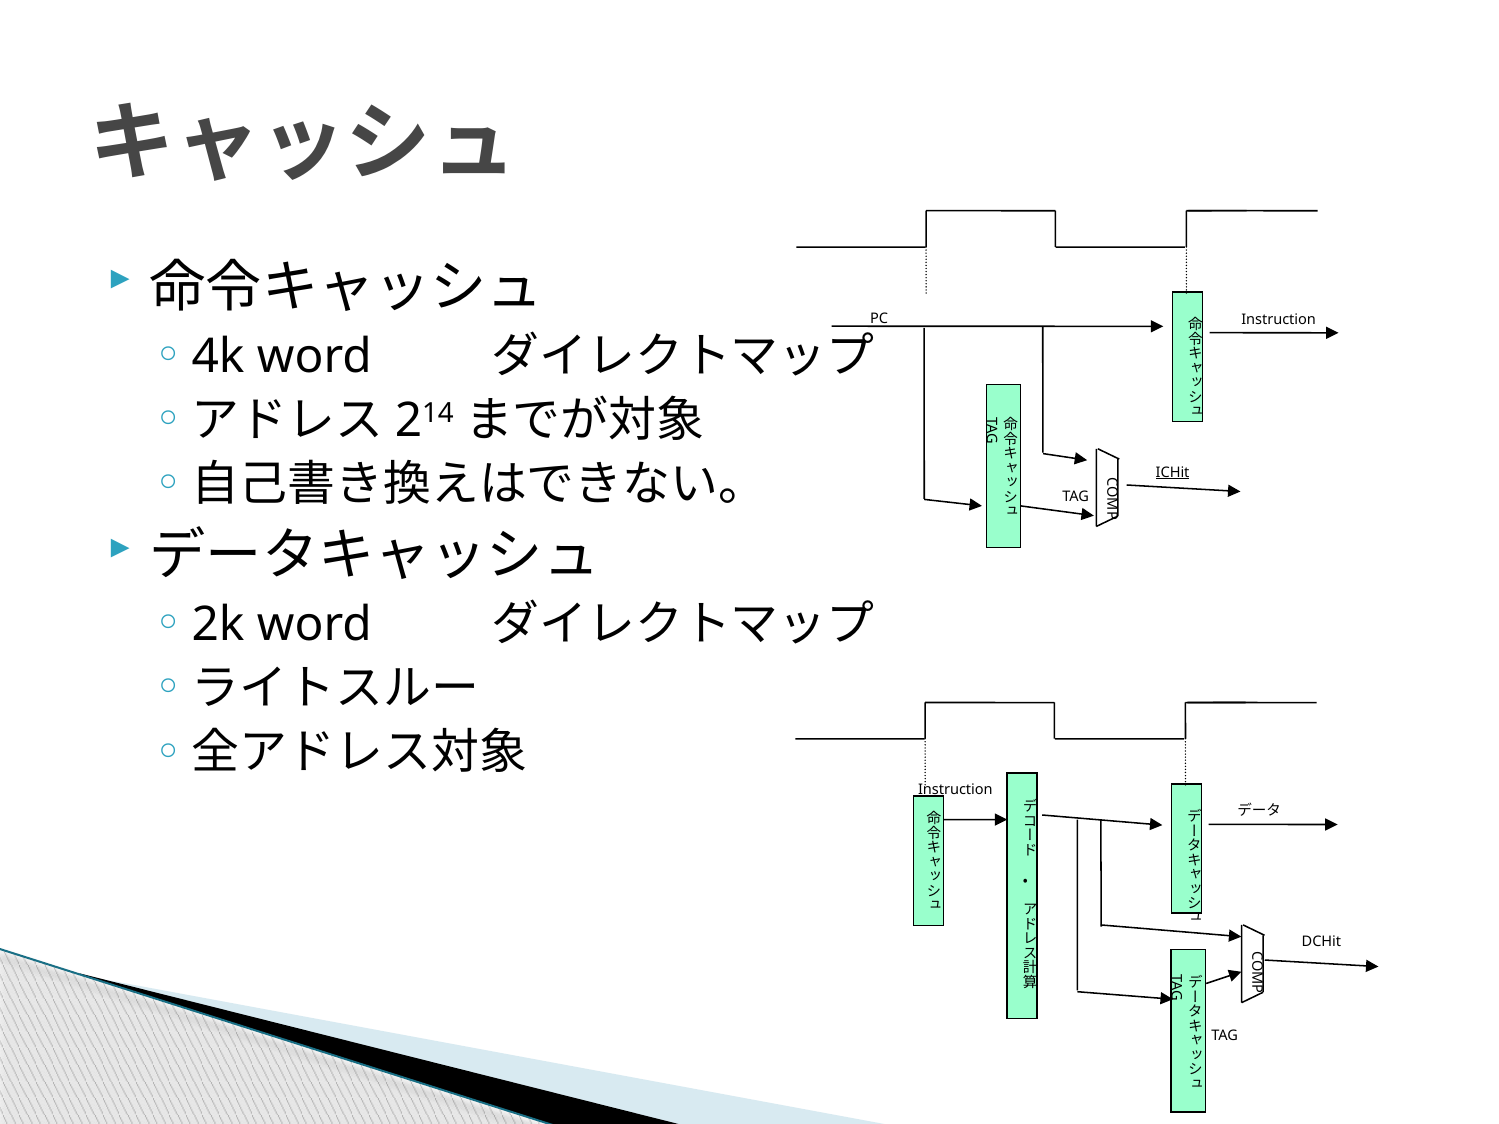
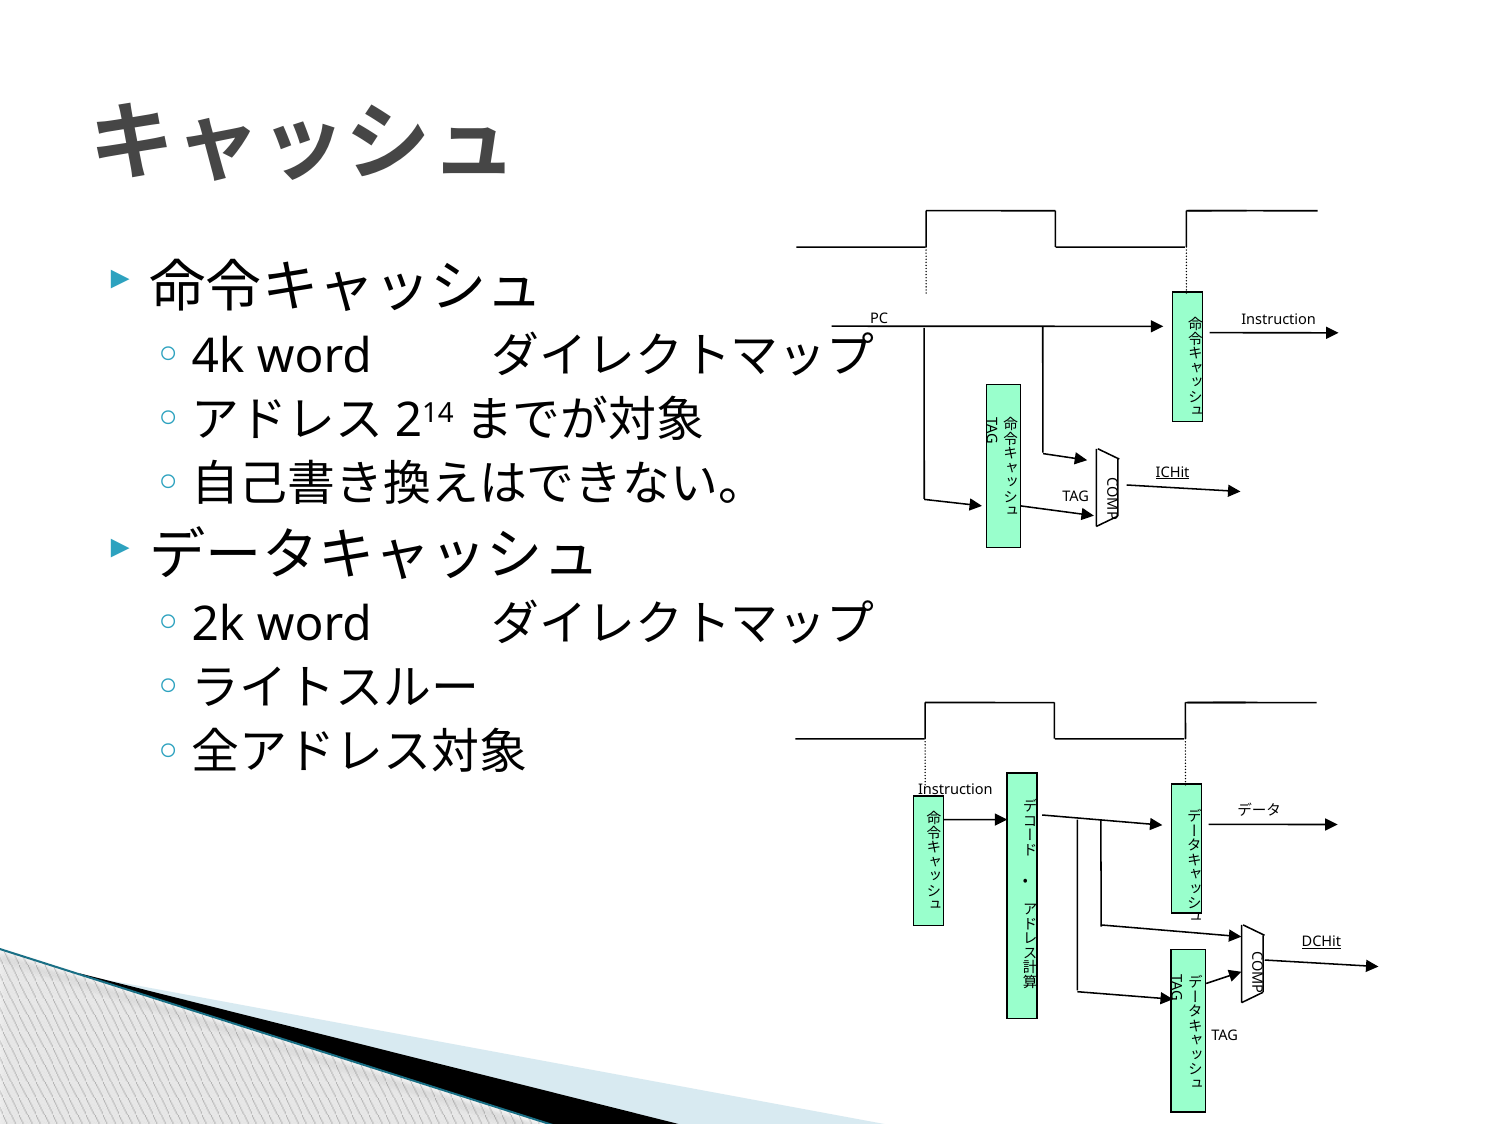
DCHit underline: none -> present (1321, 942)
